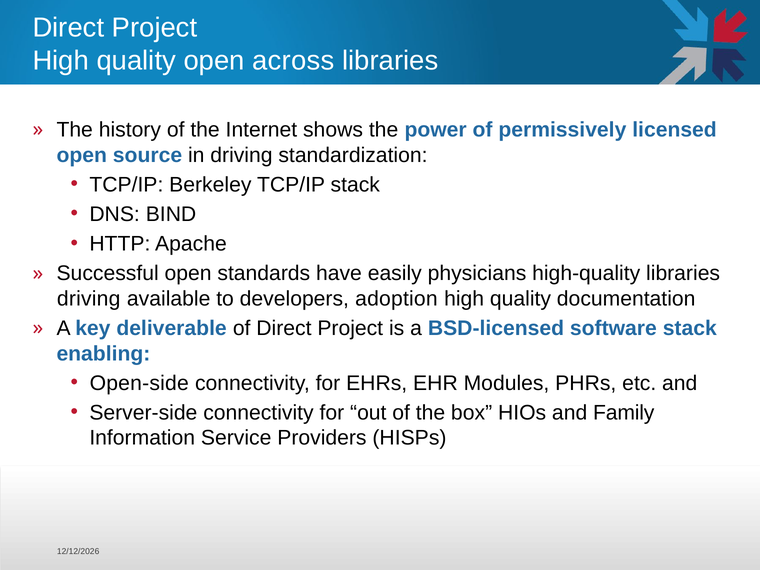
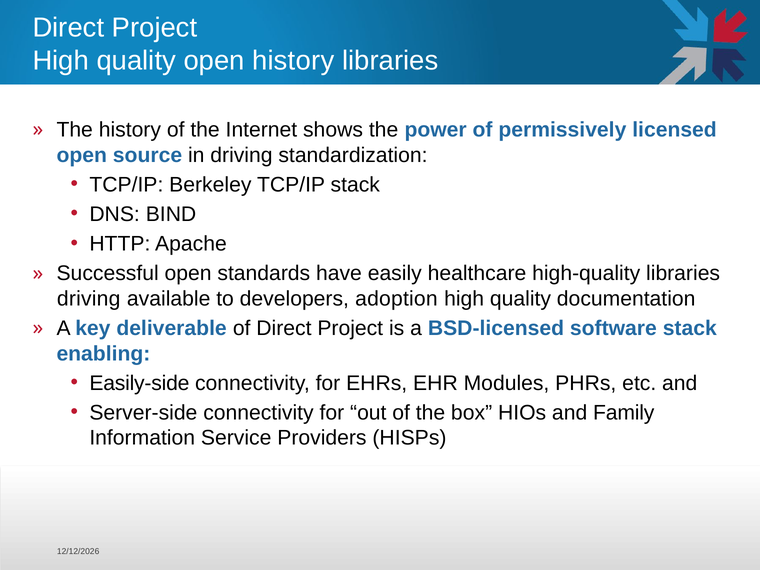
open across: across -> history (293, 61)
physicians: physicians -> healthcare (477, 273)
Open-side: Open-side -> Easily-side (139, 383)
